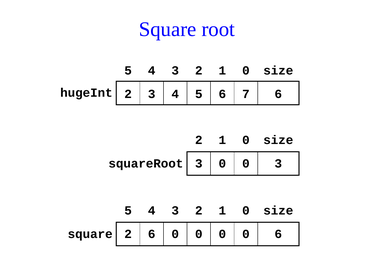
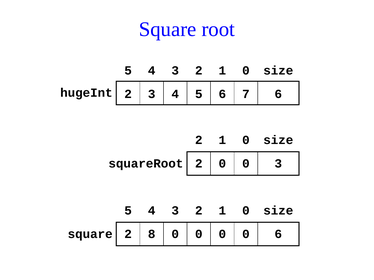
squareRoot 3: 3 -> 2 (199, 164)
2 6: 6 -> 8 (152, 234)
